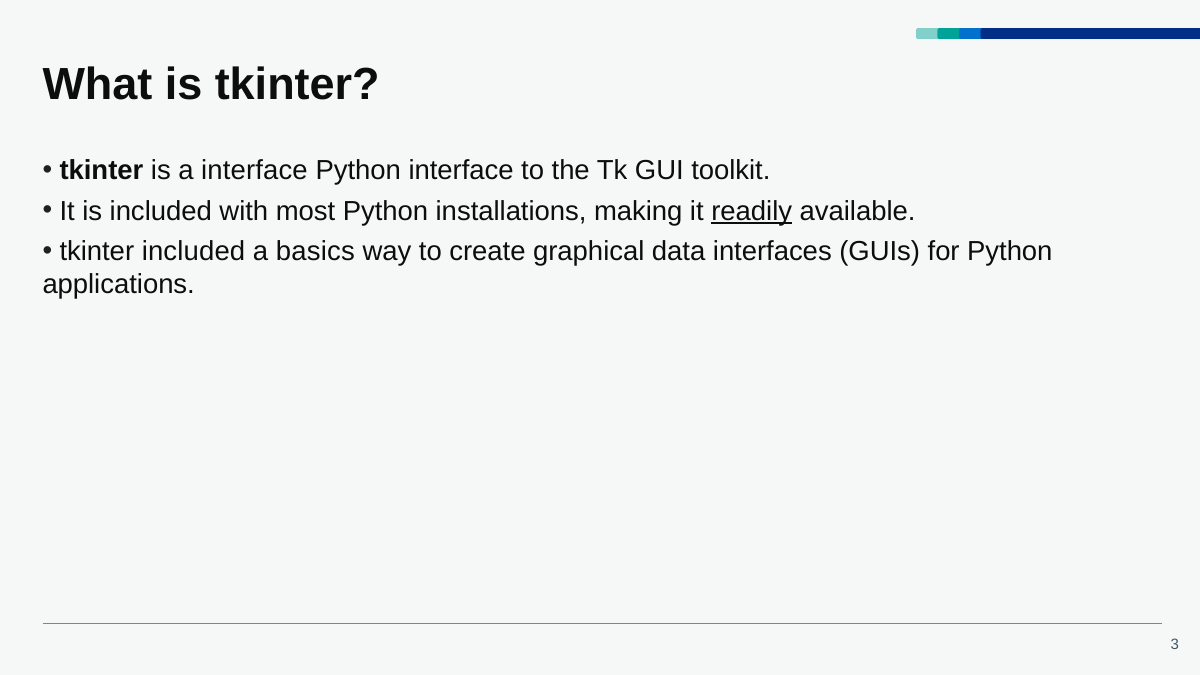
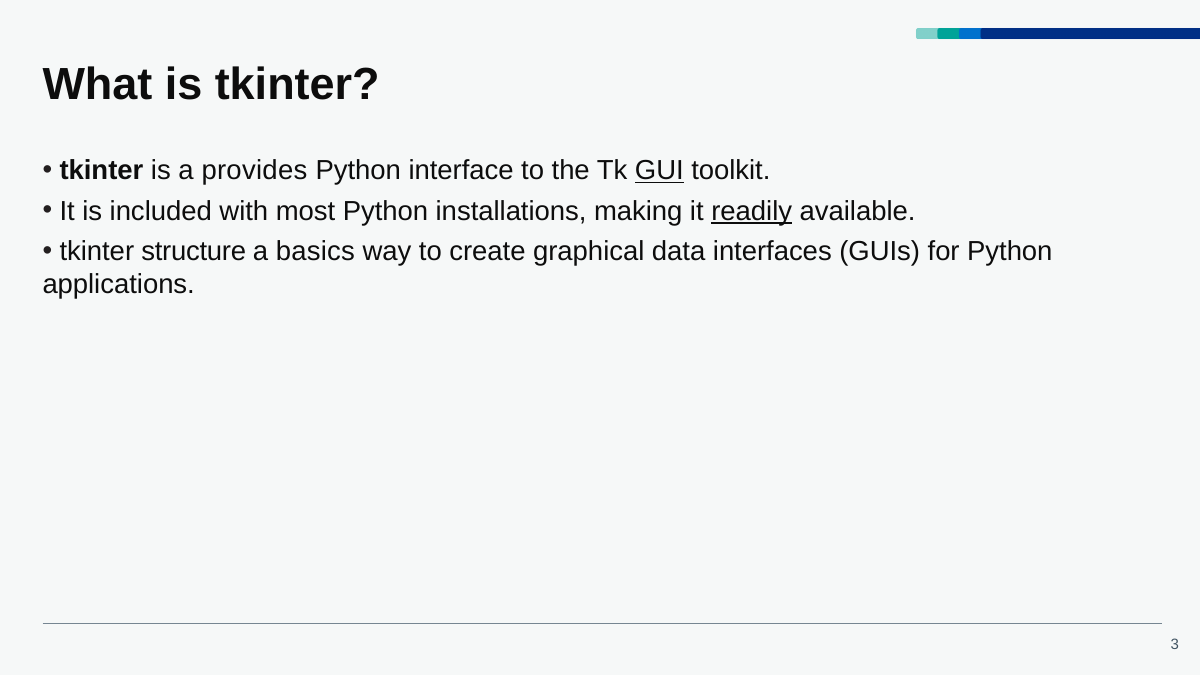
a interface: interface -> provides (254, 171)
GUI underline: none -> present (659, 171)
tkinter included: included -> structure (194, 252)
